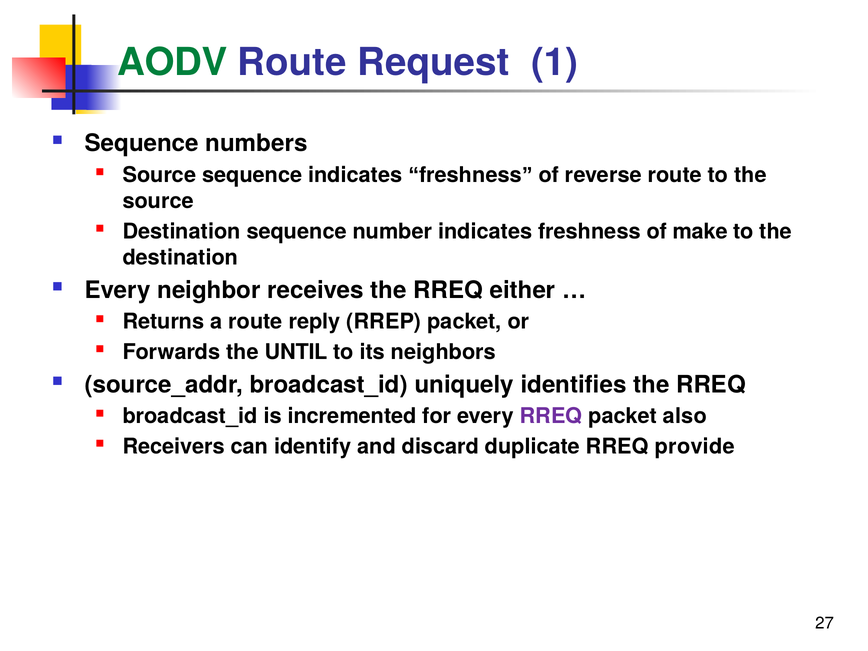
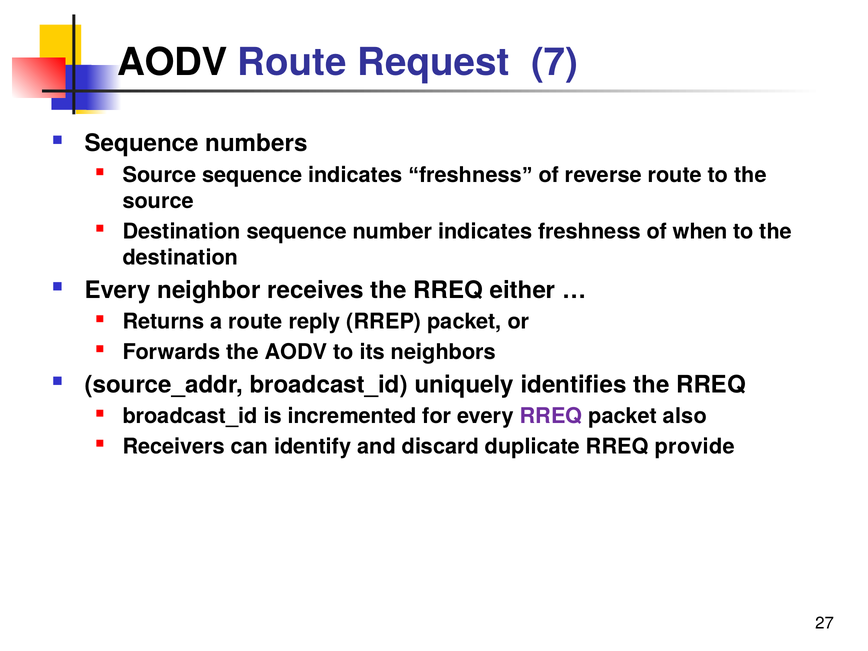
AODV colour: green -> black (173, 63)
1: 1 -> 7 (555, 63)
make: make -> when (700, 232)
the UNTIL: UNTIL -> AODV (296, 352)
